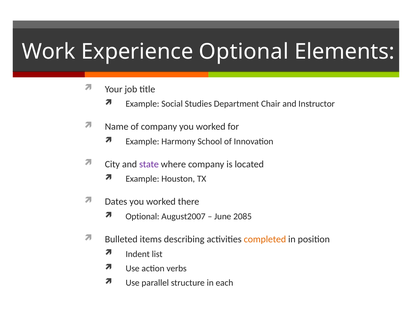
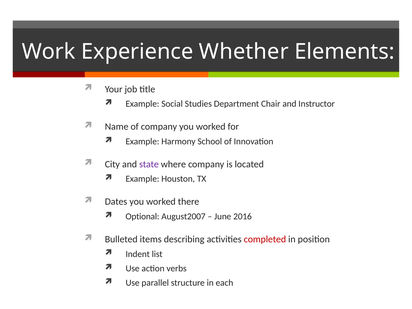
Experience Optional: Optional -> Whether (244, 52)
2085: 2085 -> 2016 (243, 217)
completed colour: orange -> red (265, 239)
